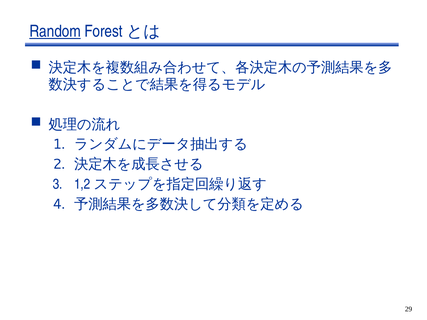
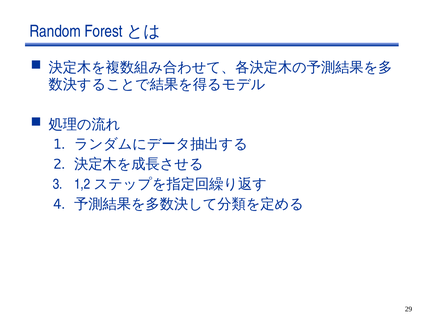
Random underline: present -> none (55, 31)
